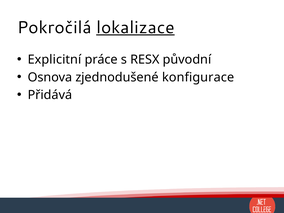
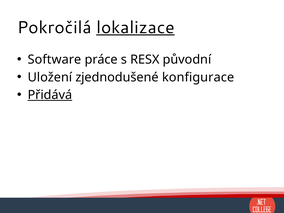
Explicitní: Explicitní -> Software (54, 60)
Osnova: Osnova -> Uložení (50, 77)
Přidává underline: none -> present (50, 95)
